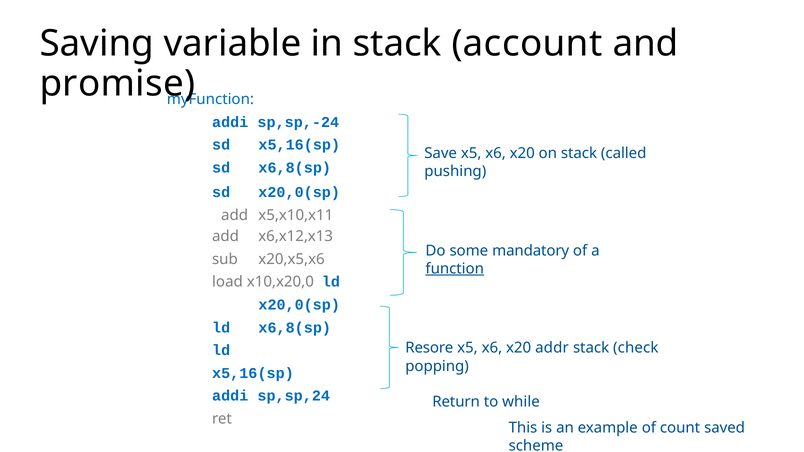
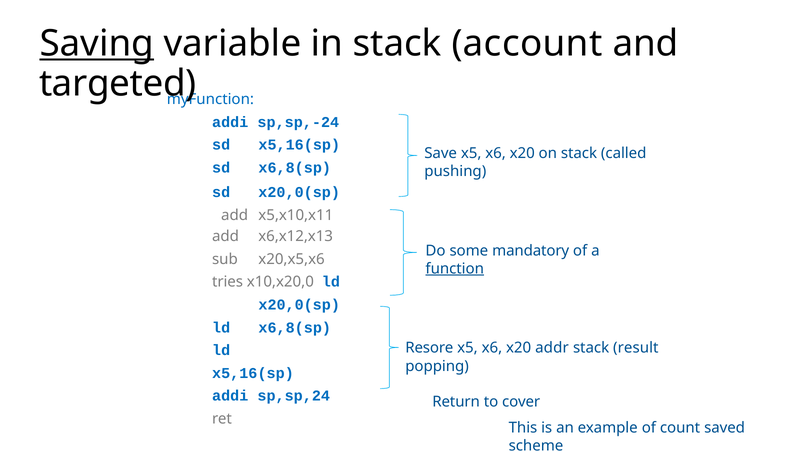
Saving underline: none -> present (97, 44)
promise: promise -> targeted (118, 84)
load: load -> tries (228, 282)
check: check -> result (636, 348)
while: while -> cover (521, 402)
